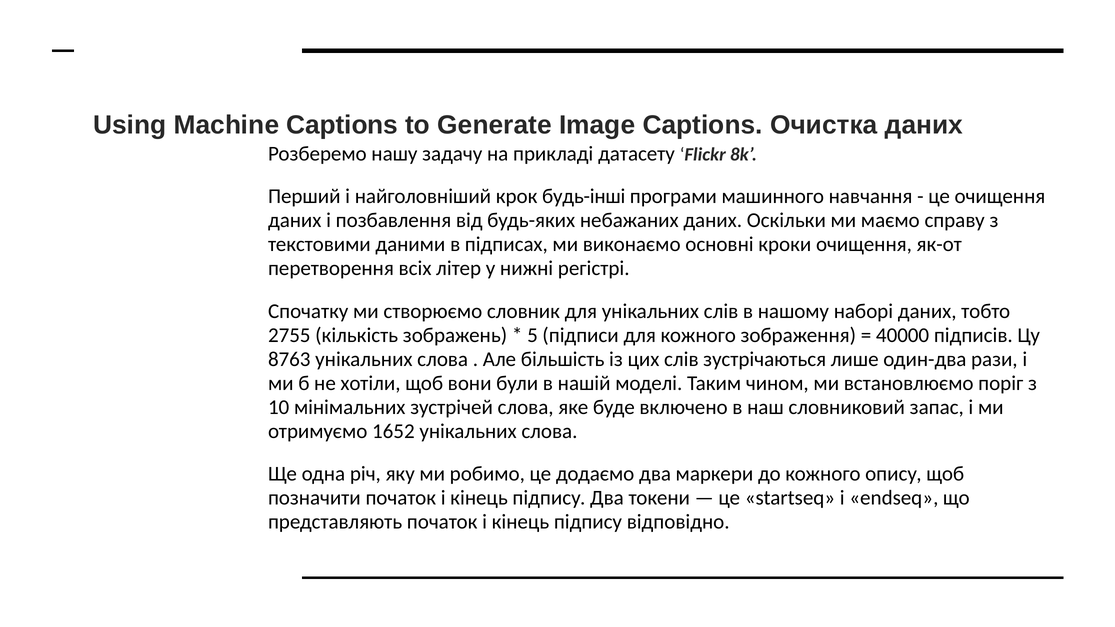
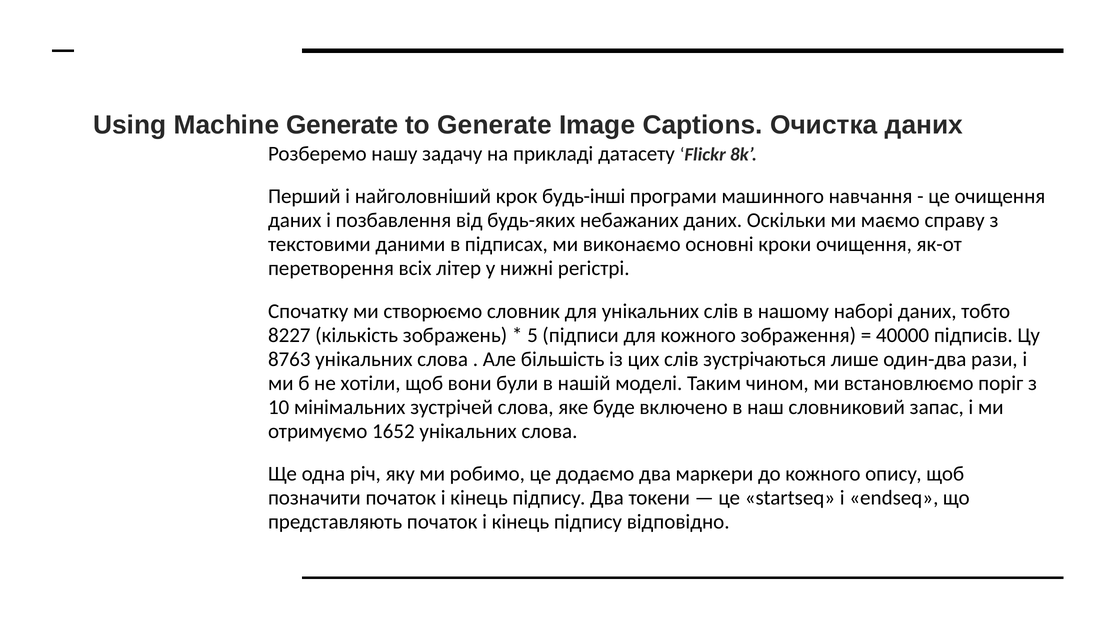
Machine Captions: Captions -> Generate (342, 125)
2755: 2755 -> 8227 (289, 335)
